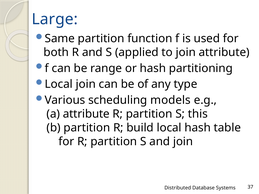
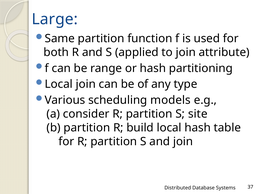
a attribute: attribute -> consider (86, 114)
this: this -> site (198, 114)
